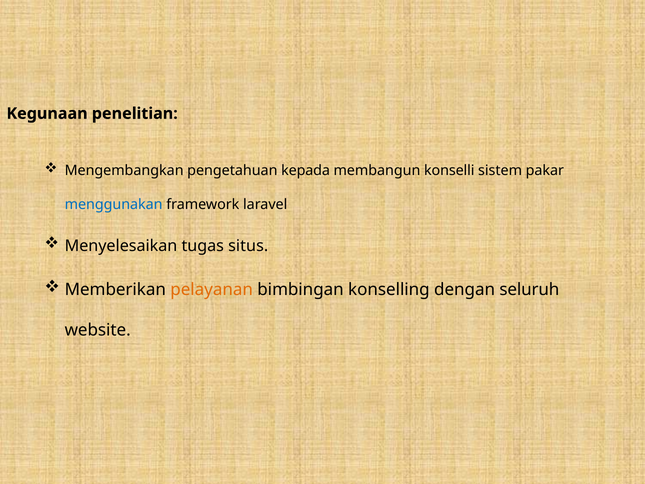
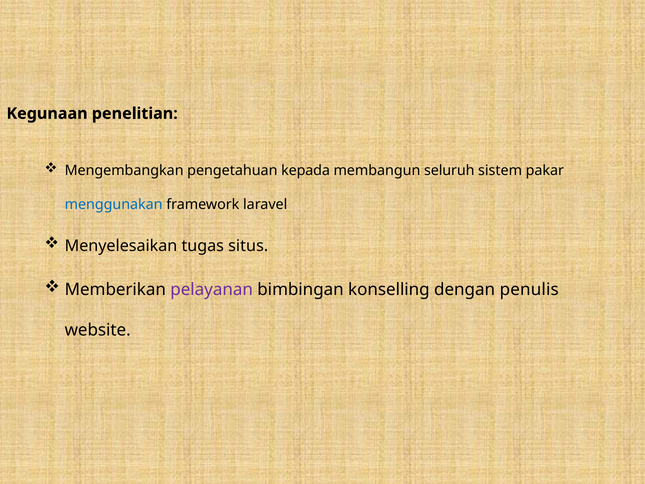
konselli: konselli -> seluruh (449, 170)
pelayanan colour: orange -> purple (212, 289)
seluruh: seluruh -> penulis (529, 289)
